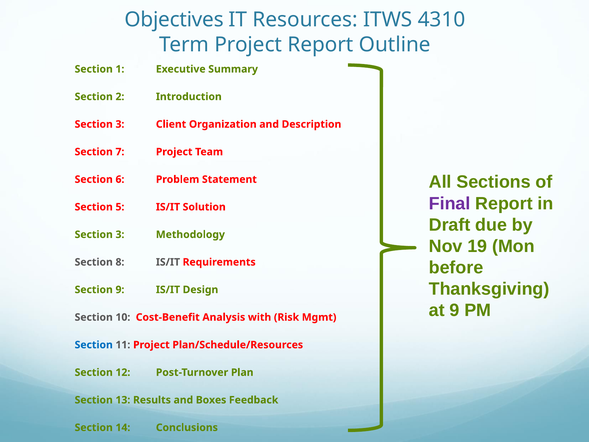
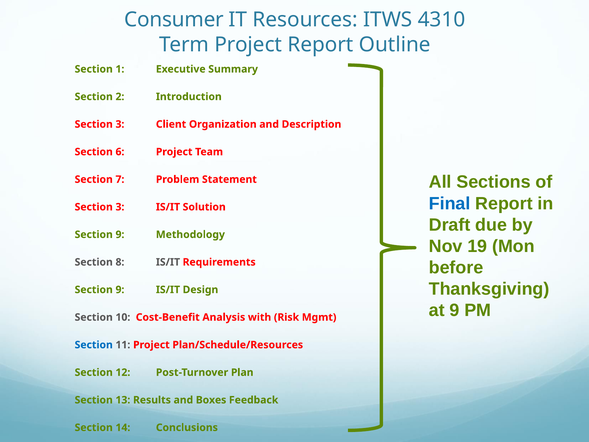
Objectives: Objectives -> Consumer (174, 20)
7: 7 -> 6 (120, 152)
6: 6 -> 7 (120, 179)
Final colour: purple -> blue (450, 203)
5: 5 -> 3 (120, 207)
3: 3 -> 9 (120, 234)
